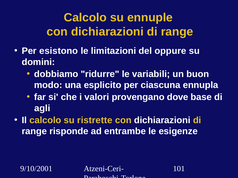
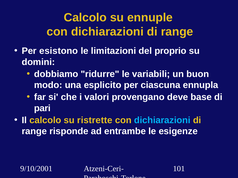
oppure: oppure -> proprio (170, 51)
dove: dove -> deve (178, 97)
agli: agli -> pari (42, 108)
dichiarazioni colour: white -> light blue (162, 120)
